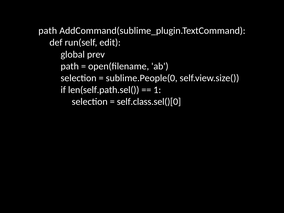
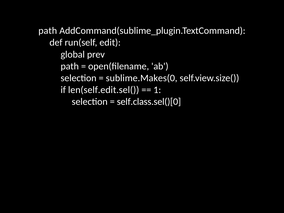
sublime.People(0: sublime.People(0 -> sublime.Makes(0 (142, 78)
len(self.path.sel(: len(self.path.sel( -> len(self.edit.sel( (104, 90)
